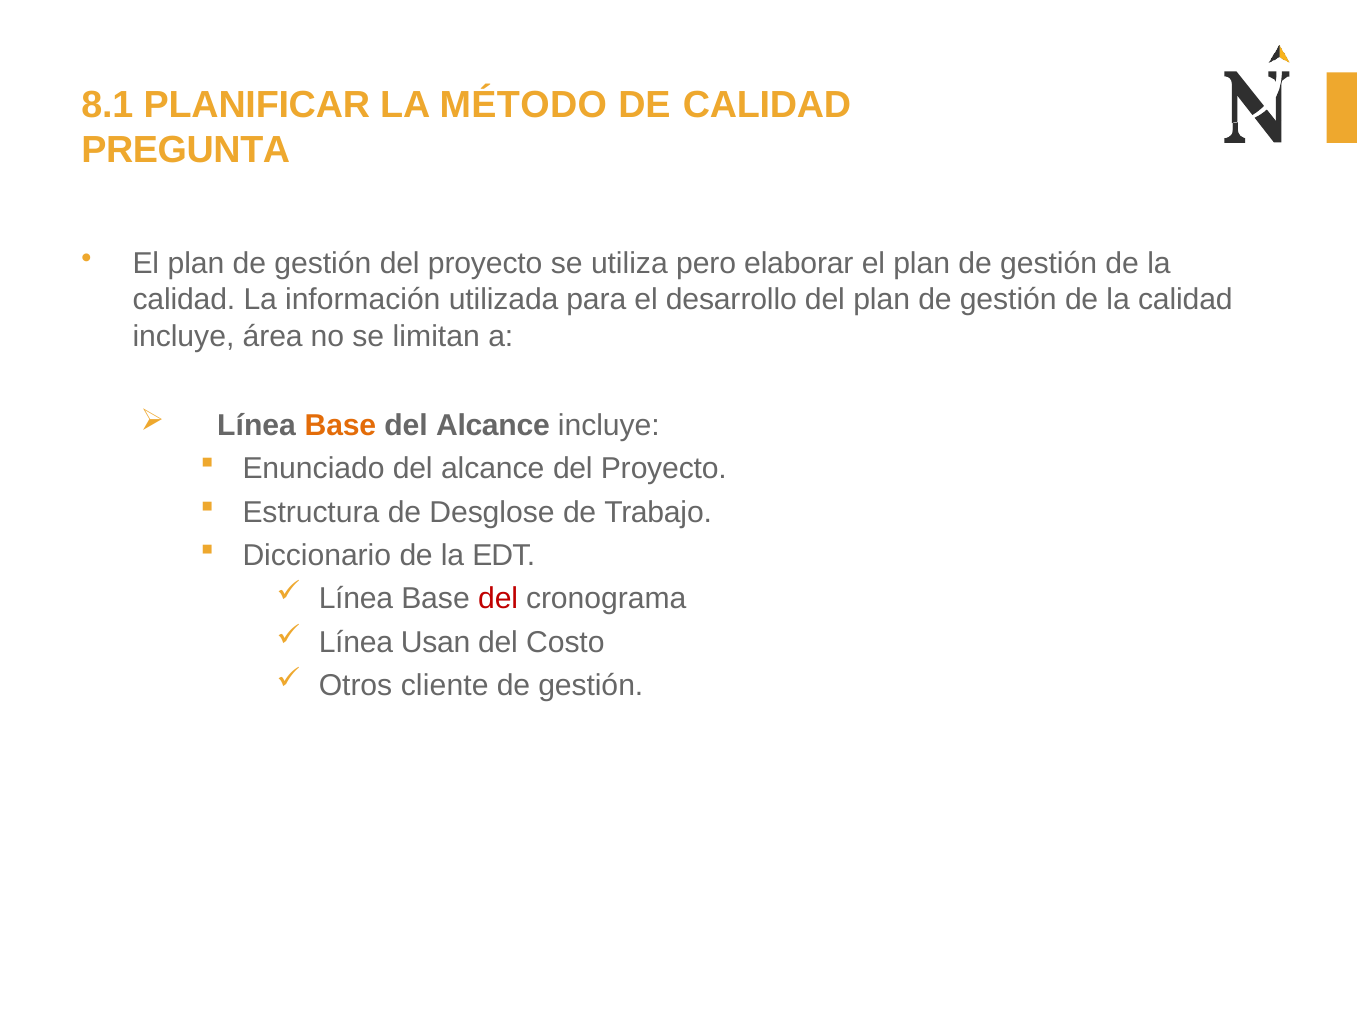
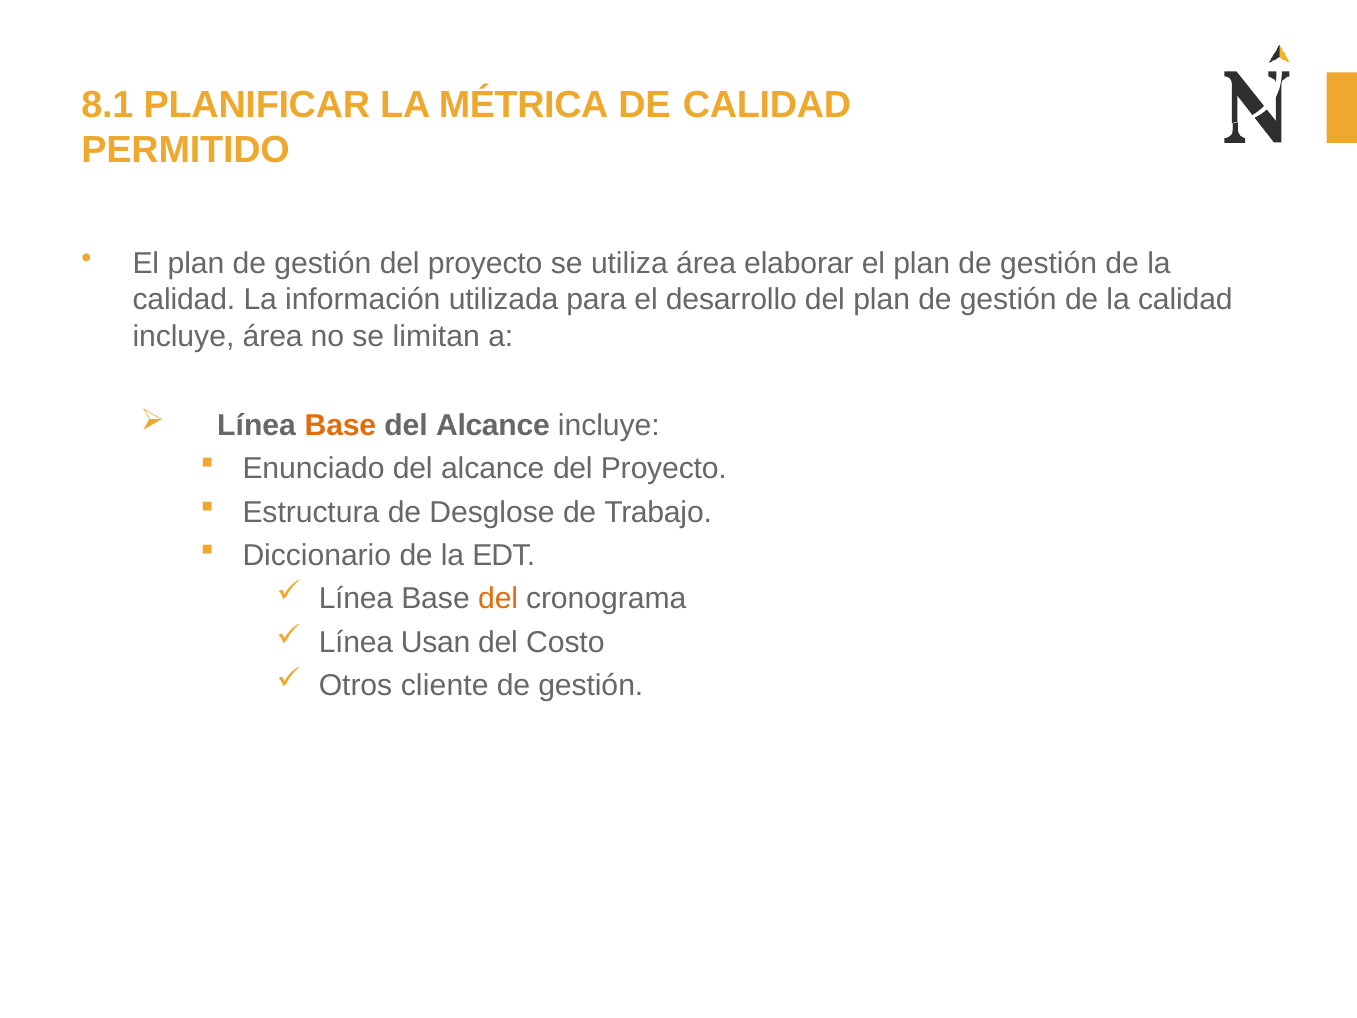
MÉTODO: MÉTODO -> MÉTRICA (524, 105)
PREGUNTA: PREGUNTA -> PERMITIDO (186, 150)
utiliza pero: pero -> área (706, 264)
del colour: red -> orange (498, 599)
